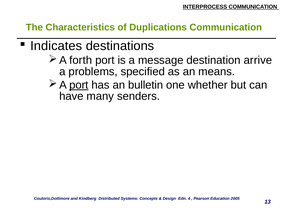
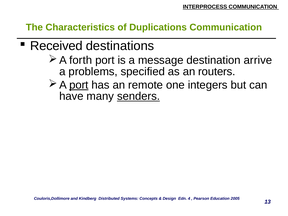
Indicates: Indicates -> Received (56, 46)
means: means -> routers (217, 72)
bulletin: bulletin -> remote (146, 85)
whether: whether -> integers (208, 85)
senders underline: none -> present (138, 96)
